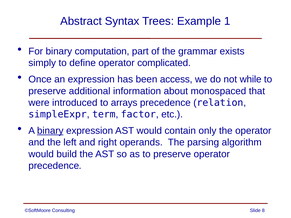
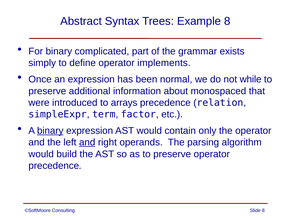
Example 1: 1 -> 8 (227, 21)
computation: computation -> complicated (102, 51)
complicated: complicated -> implements (164, 63)
access: access -> normal (176, 79)
and underline: none -> present (87, 143)
